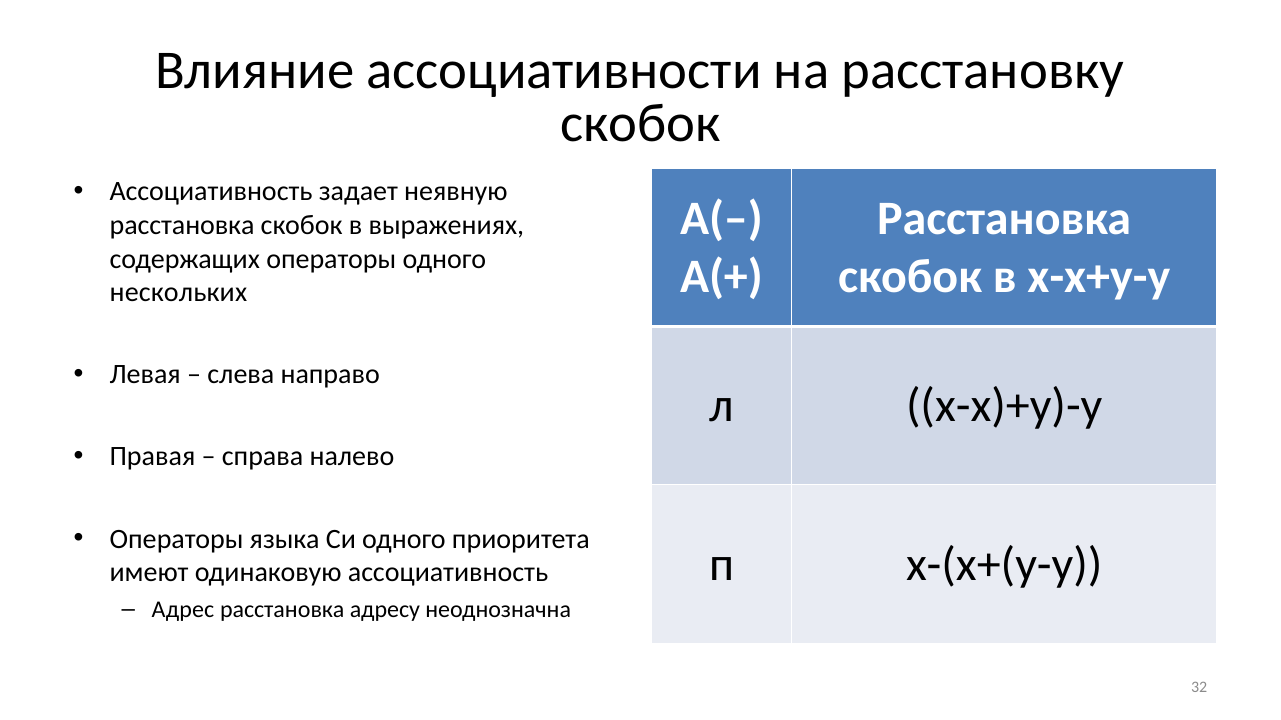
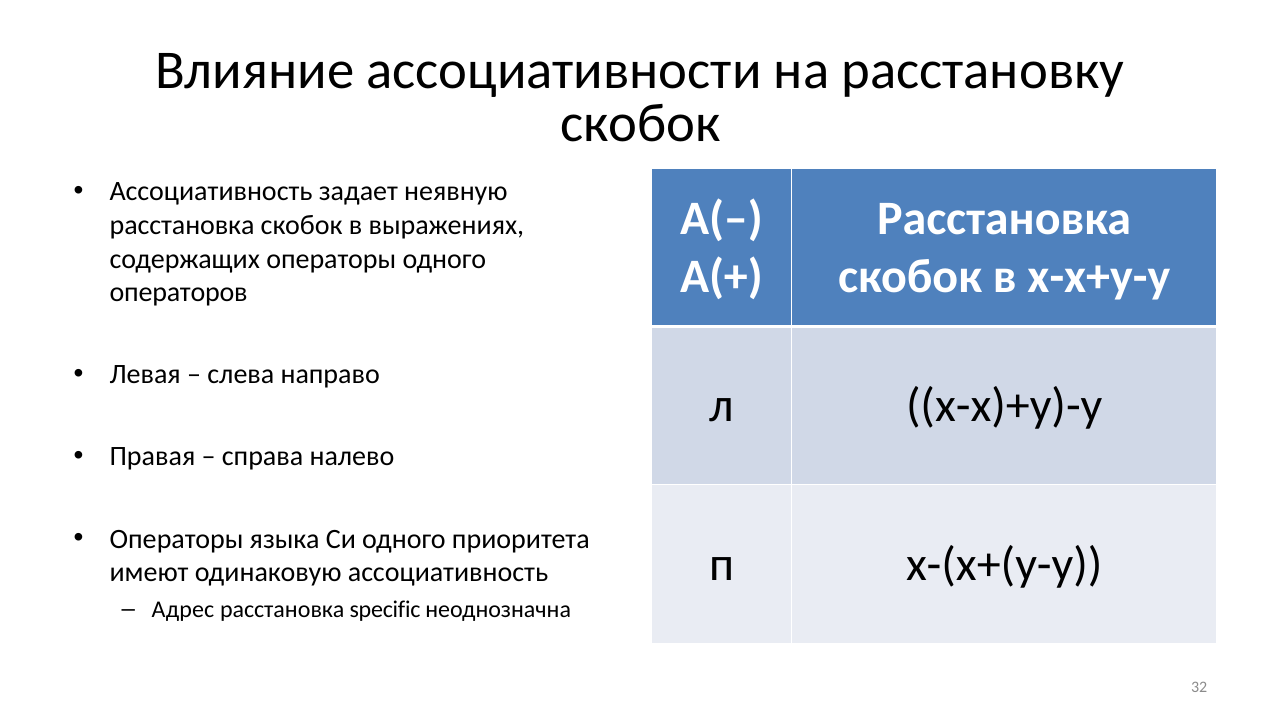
нескольких: нескольких -> операторов (179, 293)
адресу: адресу -> specific (385, 610)
